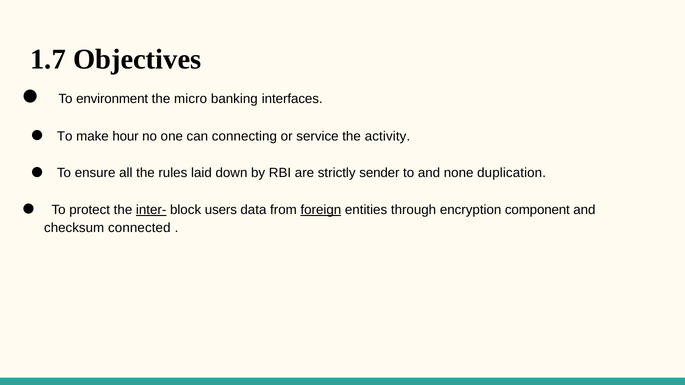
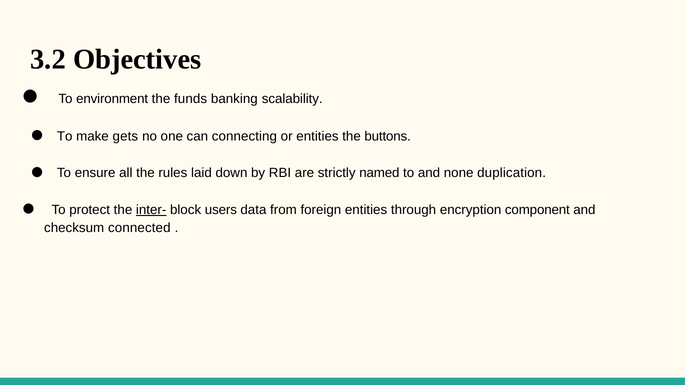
1.7: 1.7 -> 3.2 (48, 59)
micro: micro -> funds (191, 99)
interfaces: interfaces -> scalability (292, 99)
hour: hour -> gets (125, 136)
or service: service -> entities (317, 136)
activity: activity -> buttons (388, 136)
sender: sender -> named (379, 173)
foreign underline: present -> none (321, 210)
